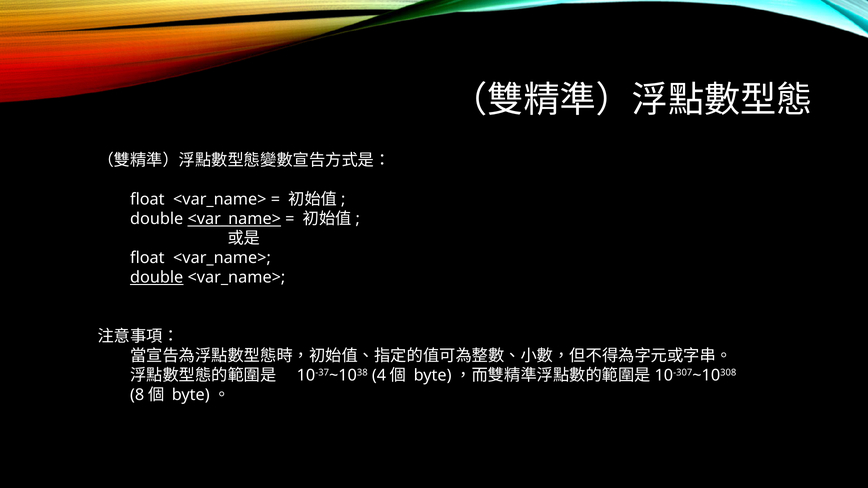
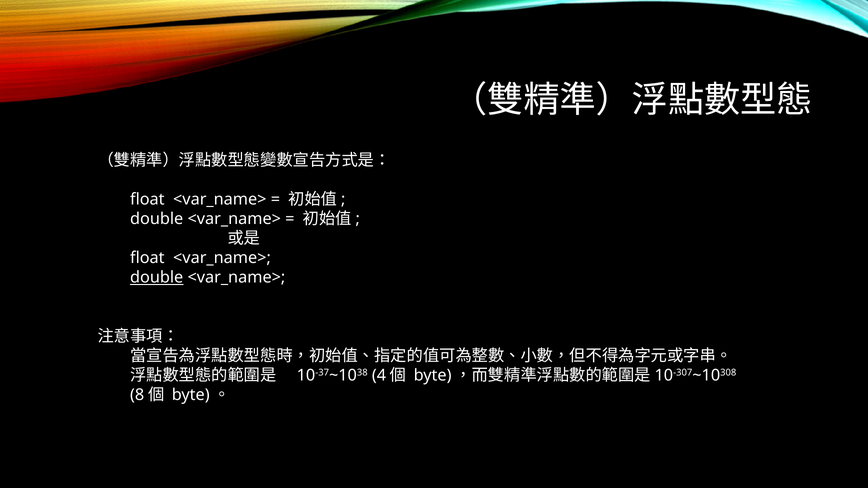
<var_name> underline: present -> none (234, 219)
